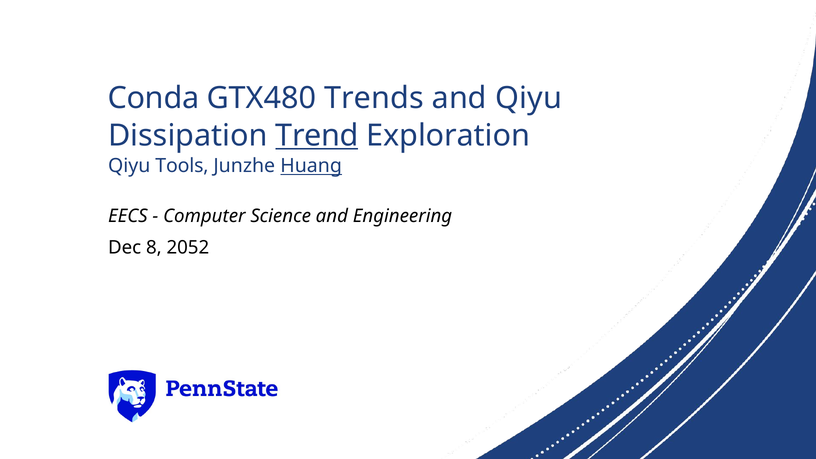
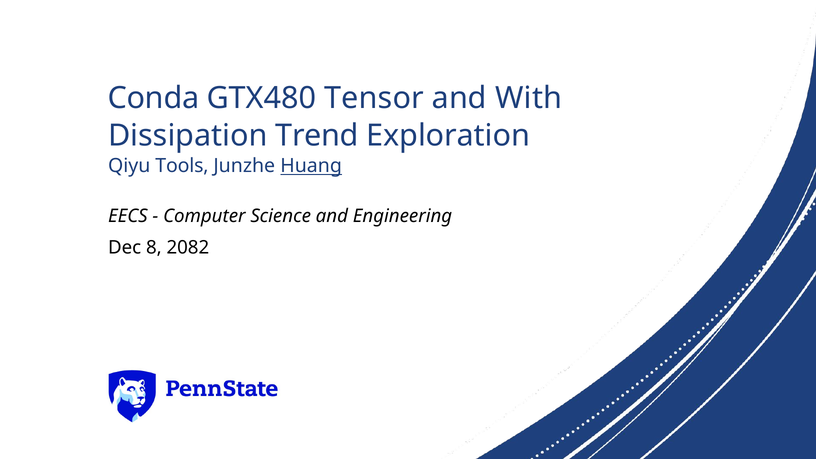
Trends: Trends -> Tensor (374, 98)
and Qiyu: Qiyu -> With (529, 98)
Trend underline: present -> none (317, 136)
2052: 2052 -> 2082 (188, 248)
